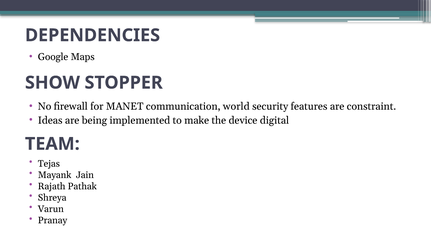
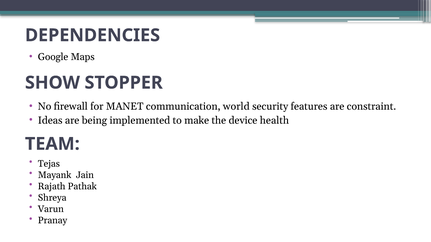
digital: digital -> health (274, 120)
